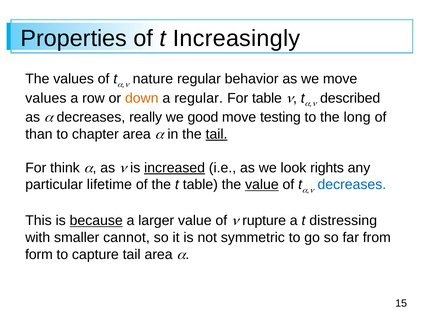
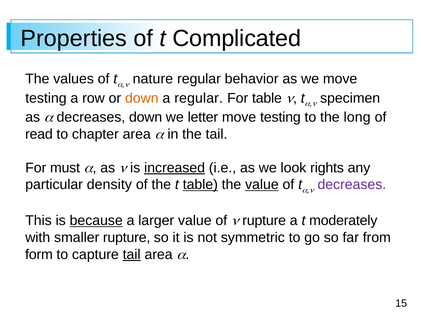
Increasingly: Increasingly -> Complicated (237, 38)
values: values -> testing (46, 98)
described: described -> specimen (350, 98)
decreases really: really -> down (146, 117)
good: good -> letter (203, 117)
than: than -> read (39, 134)
tail underline: present -> none (217, 134)
think: think -> must (65, 168)
lifetime: lifetime -> density (109, 185)
table underline: none -> present (200, 185)
decreases colour: blue -> purple (352, 185)
distressing: distressing -> moderately (343, 221)
smaller cannot: cannot -> rupture (127, 237)
tail underline: none -> present (132, 254)
